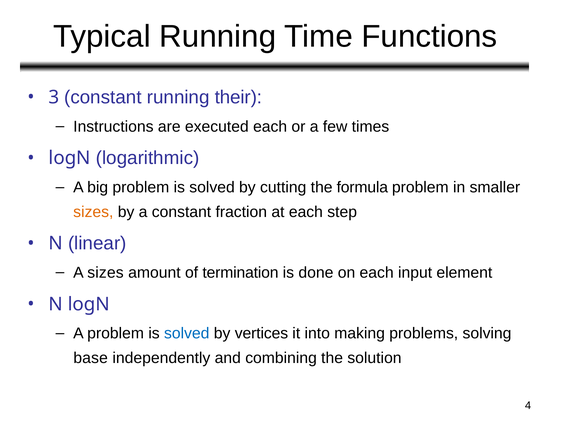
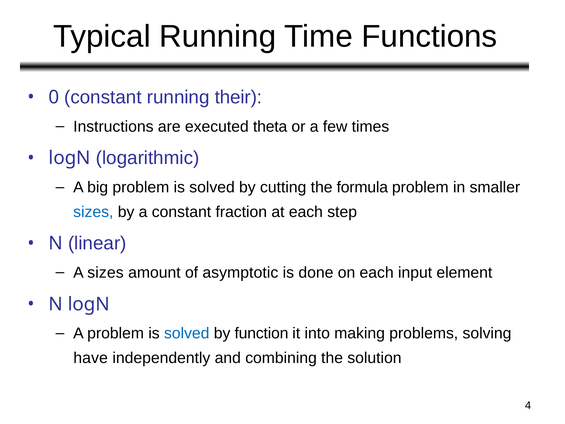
3: 3 -> 0 (54, 97)
executed each: each -> theta (270, 127)
sizes colour: orange -> blue (93, 212)
termination: termination -> asymptotic (240, 273)
vertices: vertices -> function (261, 333)
base: base -> have (91, 358)
